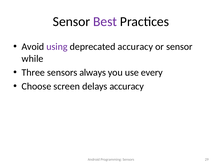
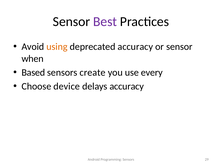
using colour: purple -> orange (57, 47)
while: while -> when (33, 58)
Three: Three -> Based (33, 72)
always: always -> create (93, 72)
screen: screen -> device (67, 86)
